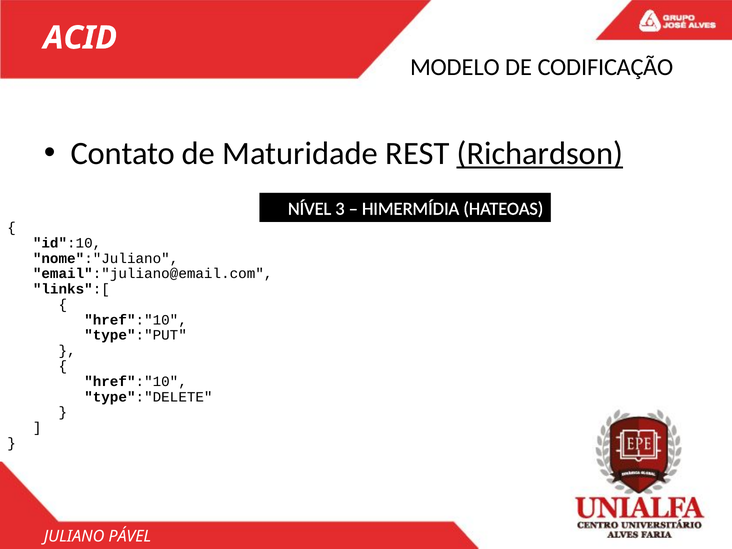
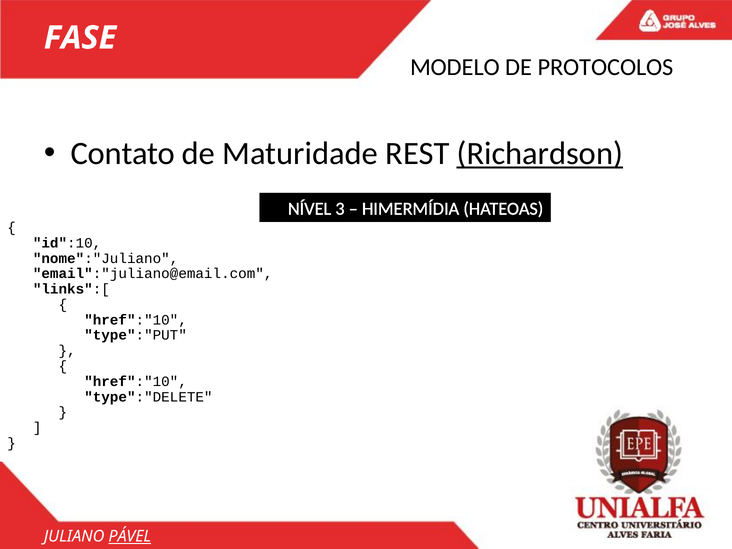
ACID: ACID -> FASE (80, 38)
CODIFICAÇÃO: CODIFICAÇÃO -> PROTOCOLOS (606, 67)
PÁVEL underline: none -> present (130, 536)
